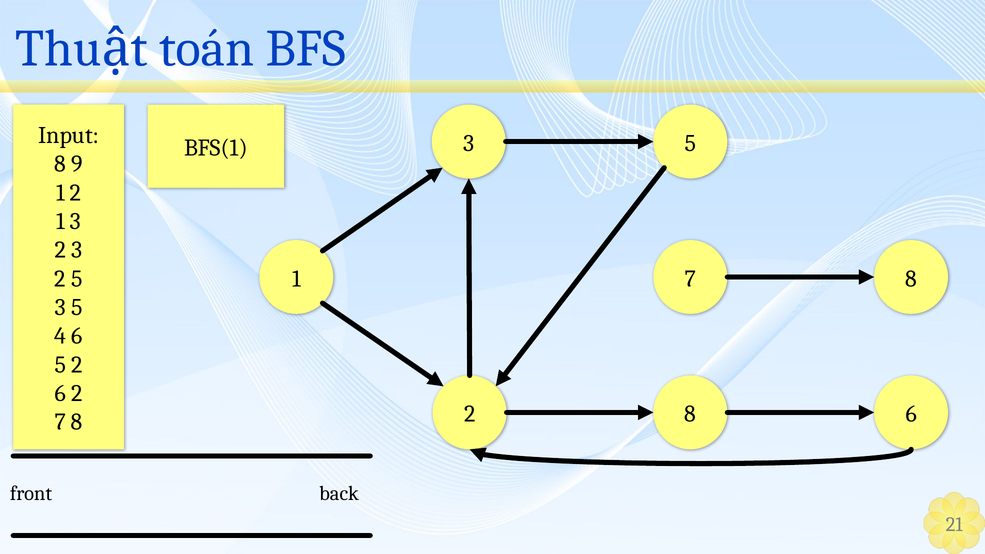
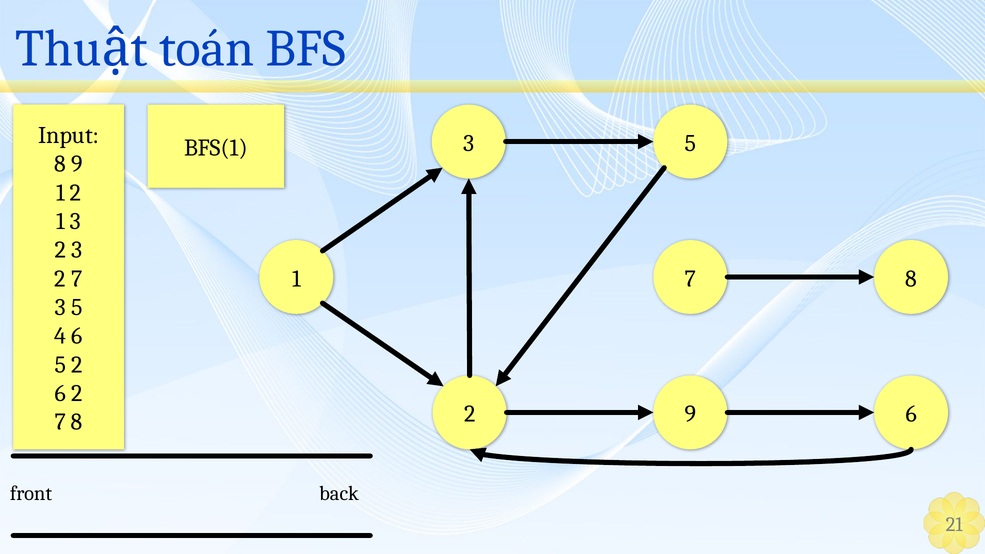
5: 5 -> 7 (77, 279)
2 8: 8 -> 9 (690, 414)
